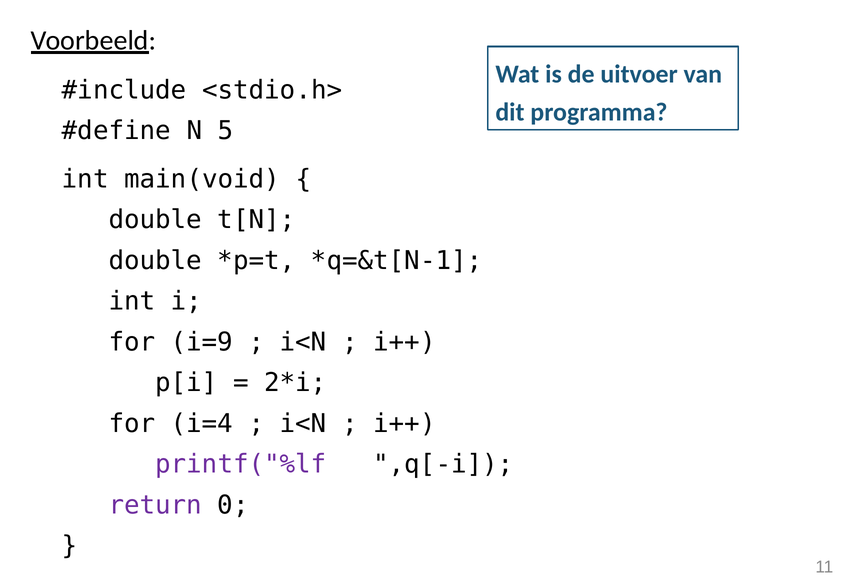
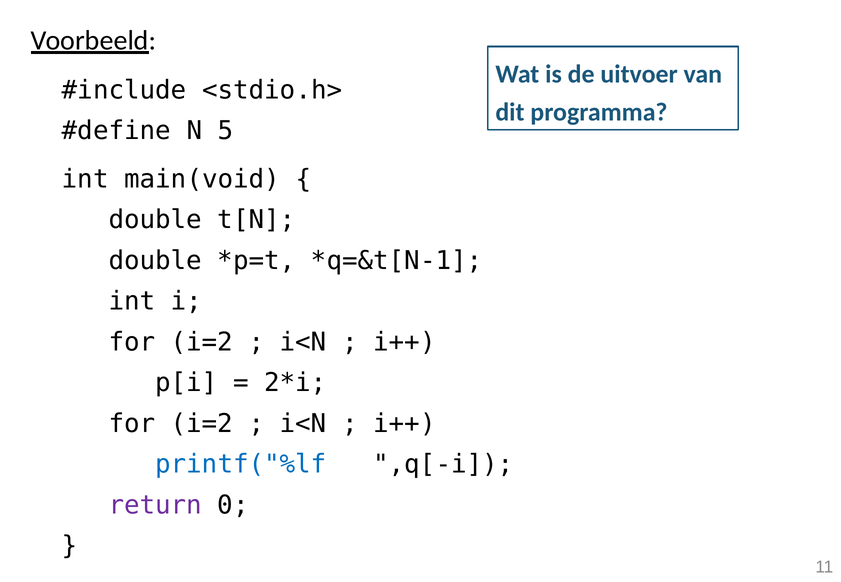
i=9: i=9 -> i=2 (202, 342)
i=4: i=4 -> i=2 (202, 424)
printf("%lf colour: purple -> blue (241, 464)
